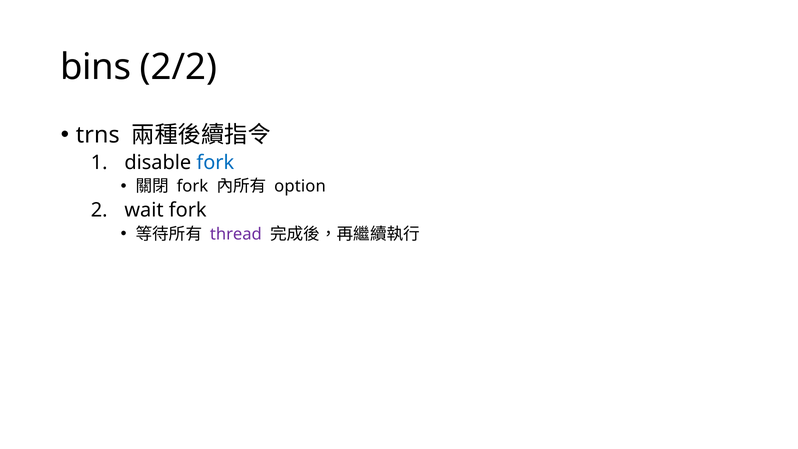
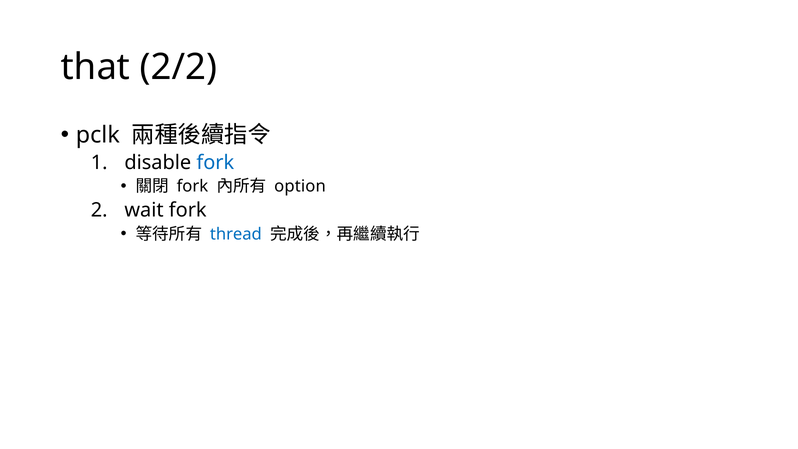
bins: bins -> that (96, 67)
trns: trns -> pclk (98, 135)
thread colour: purple -> blue (236, 234)
